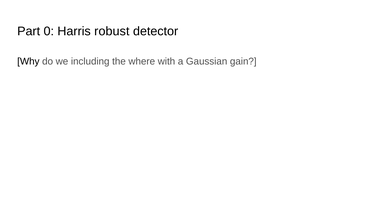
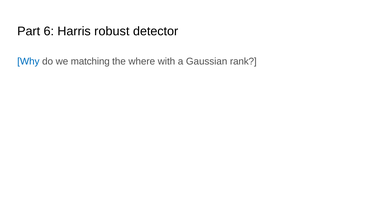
0: 0 -> 6 (49, 31)
Why colour: black -> blue (28, 61)
including: including -> matching (90, 61)
gain: gain -> rank (243, 61)
